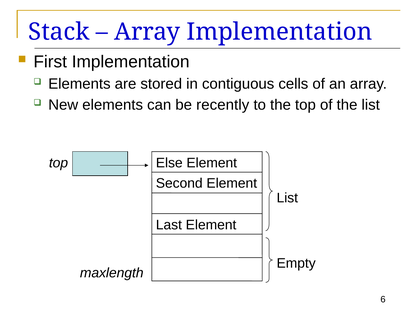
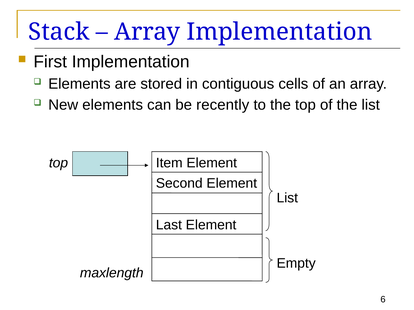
Else: Else -> Item (169, 163)
